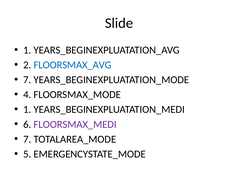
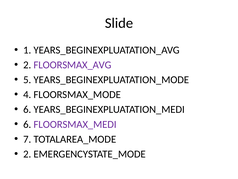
FLOORSMAX_AVG colour: blue -> purple (73, 65)
7: 7 -> 5 (27, 80)
1: 1 -> 6 (27, 109)
5: 5 -> 2 (27, 154)
